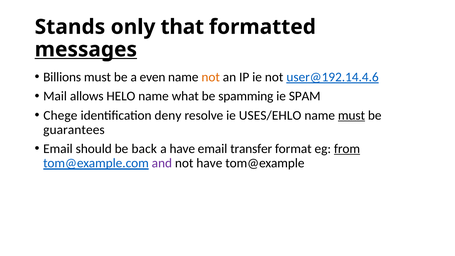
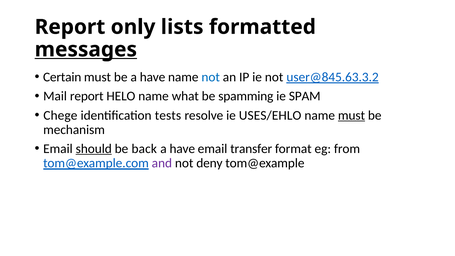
Stands: Stands -> Report (70, 27)
that: that -> lists (182, 27)
Billions: Billions -> Certain (62, 77)
be a even: even -> have (153, 77)
not colour: orange -> blue (211, 77)
user@192.14.4.6: user@192.14.4.6 -> user@845.63.3.2 (333, 77)
Mail allows: allows -> report (87, 96)
deny: deny -> tests (168, 115)
guarantees: guarantees -> mechanism (74, 130)
should underline: none -> present (94, 149)
from underline: present -> none (347, 149)
not have: have -> deny (209, 163)
